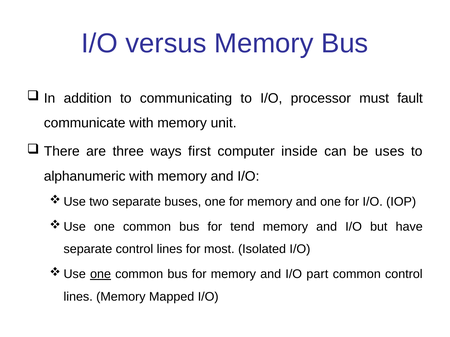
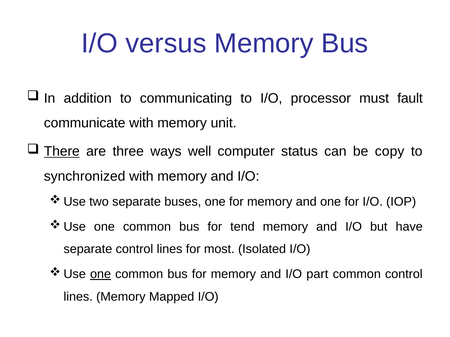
There underline: none -> present (62, 152)
first: first -> well (200, 152)
inside: inside -> status (300, 152)
uses: uses -> copy (390, 152)
alphanumeric: alphanumeric -> synchronized (85, 176)
